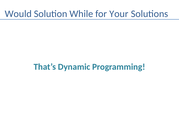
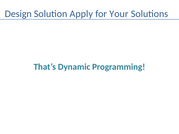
Would: Would -> Design (18, 14)
While: While -> Apply (81, 14)
